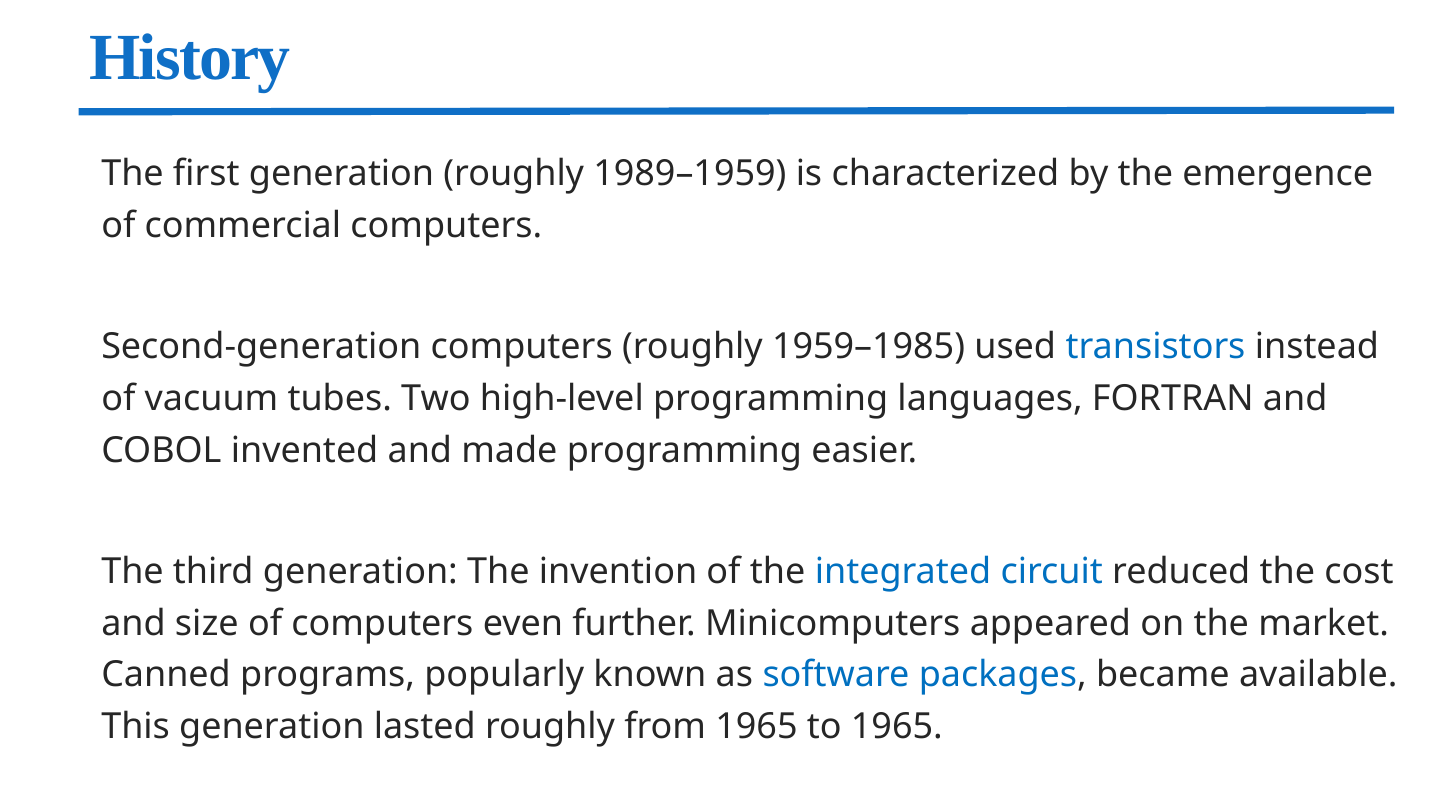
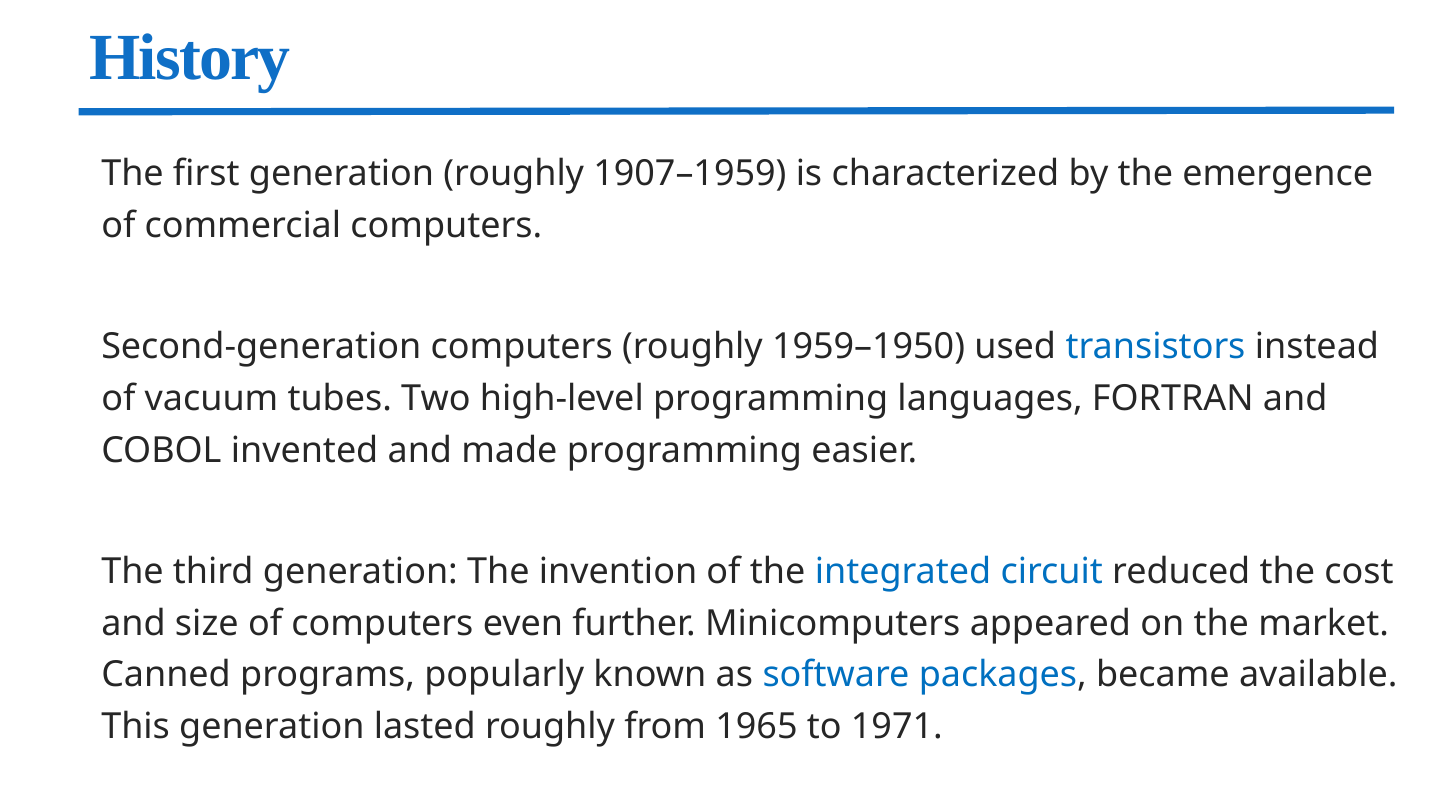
1989–1959: 1989–1959 -> 1907–1959 (690, 174)
1959–1985: 1959–1985 -> 1959–1950 (869, 347)
to 1965: 1965 -> 1971 (897, 727)
